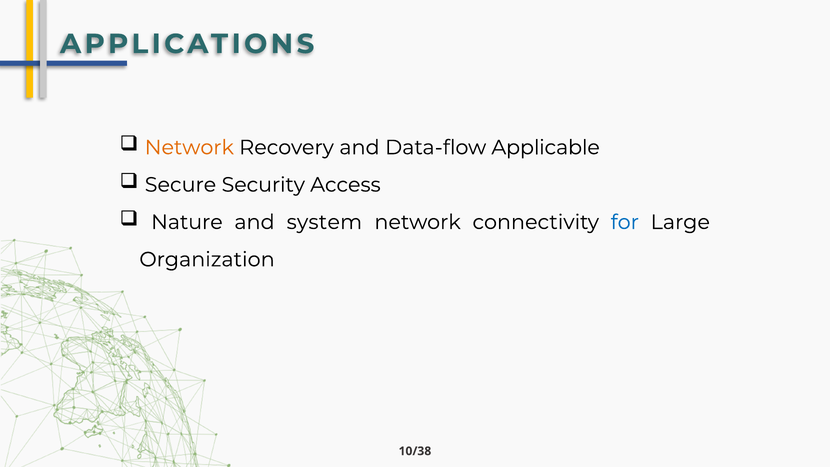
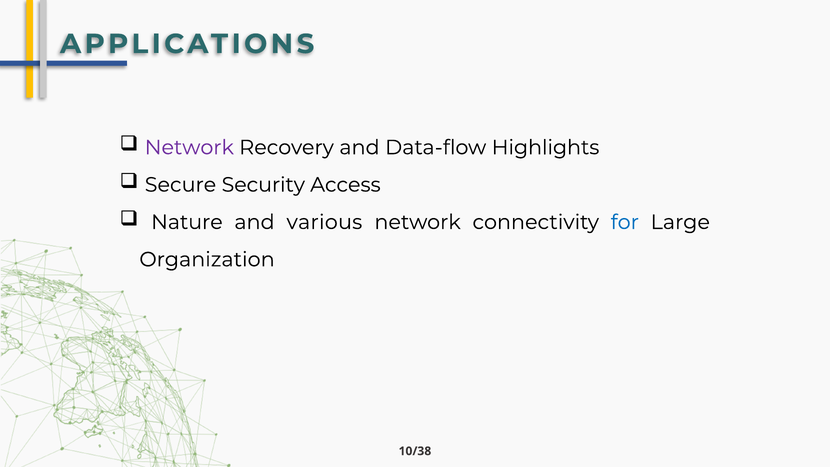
Network colour: orange -> purple (189, 147)
Applicable: Applicable -> Highlights (546, 147)
system: system -> various (324, 222)
